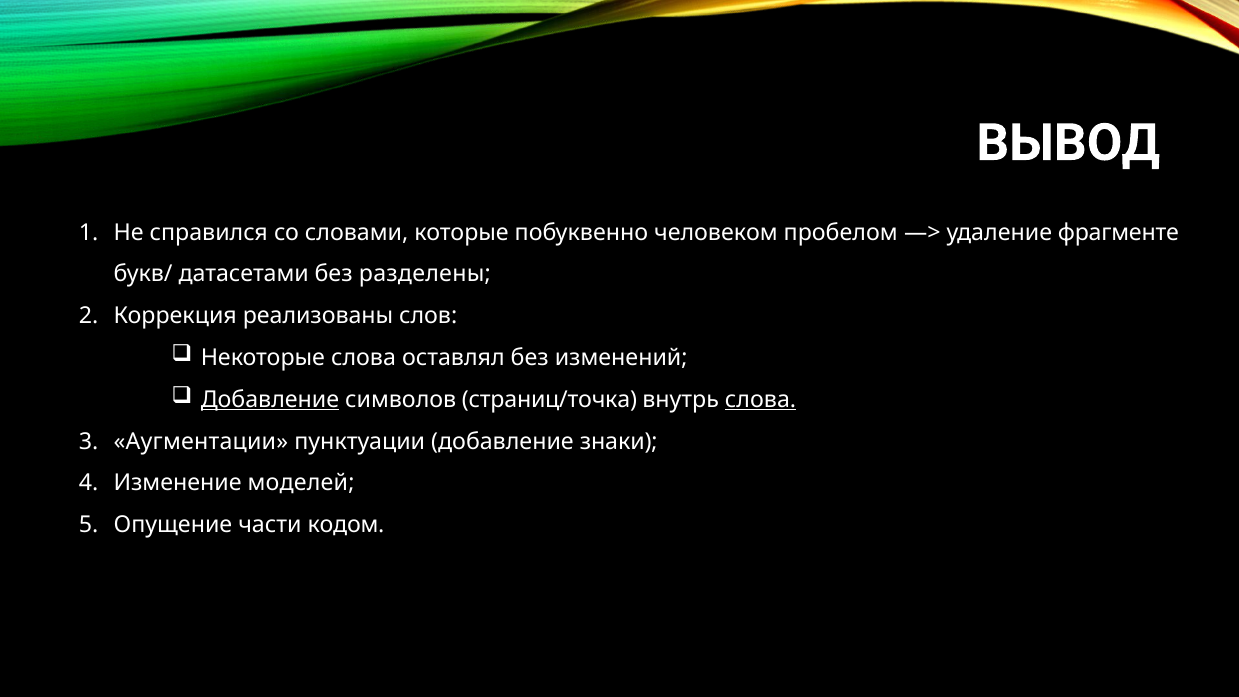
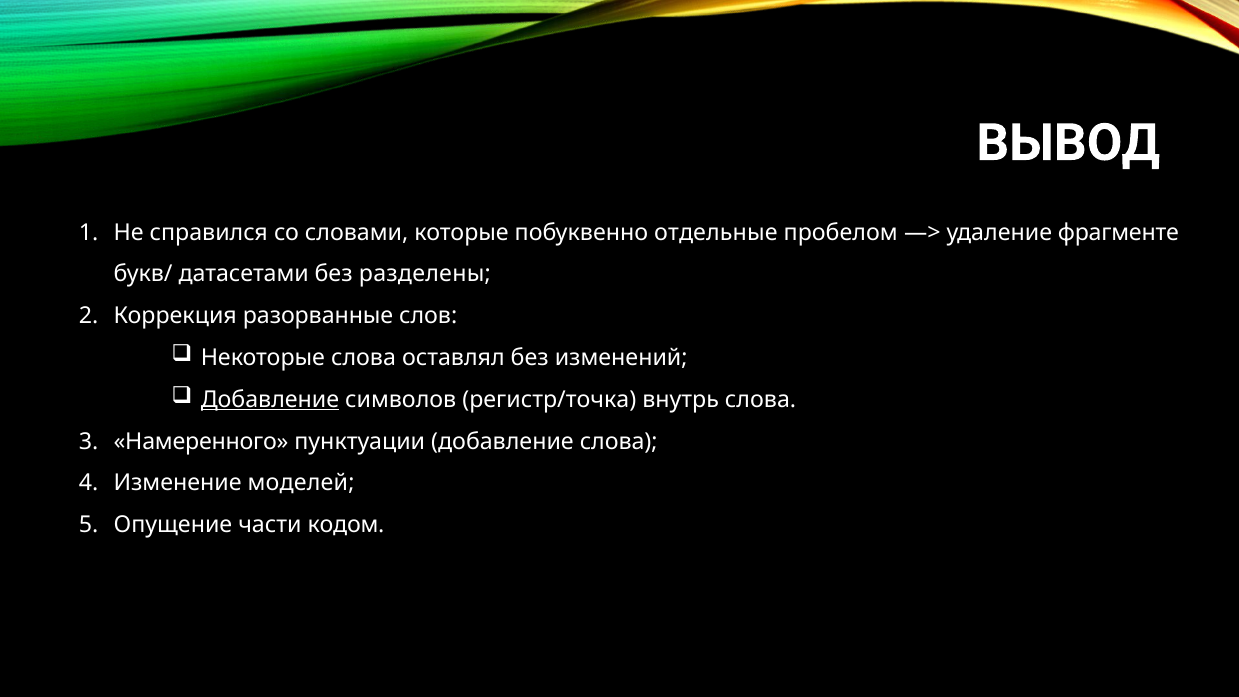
человеком: человеком -> отдельные (716, 232)
реализованы: реализованы -> разорванные (318, 316)
страниц/точка: страниц/точка -> регистр/точка (549, 400)
слова underline: present -> none (761, 400)
Аугментации: Аугментации -> Намеренного (201, 441)
добавление знаки: знаки -> слова (619, 441)
